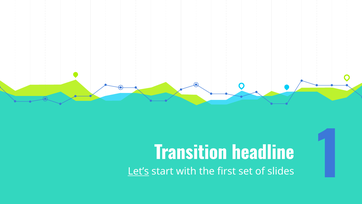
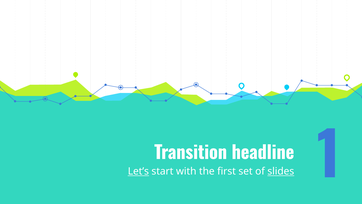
slides underline: none -> present (281, 171)
